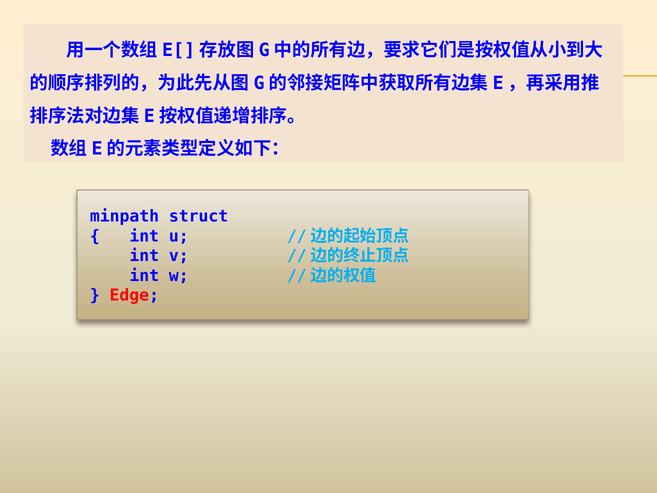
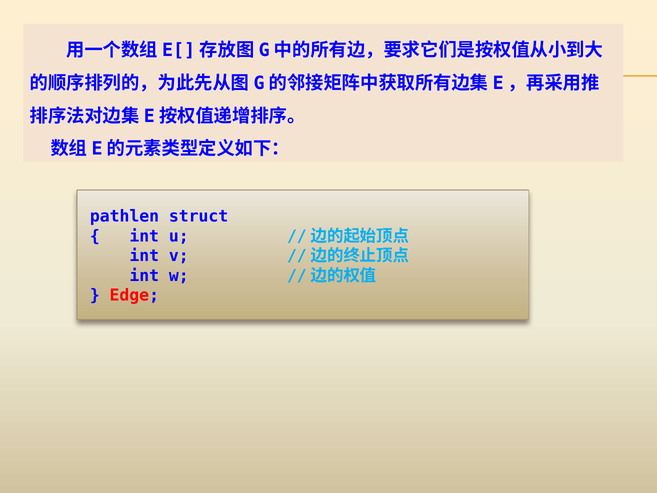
minpath: minpath -> pathlen (124, 216)
